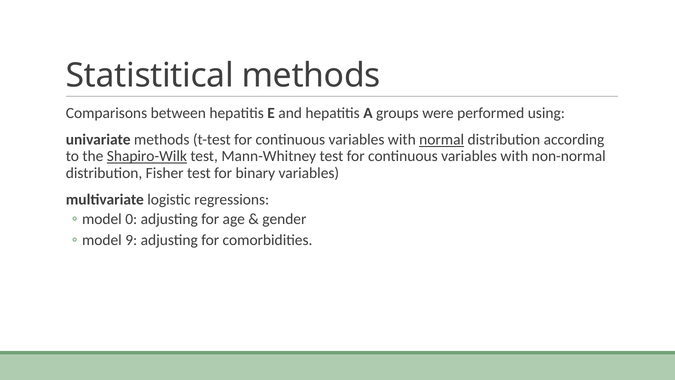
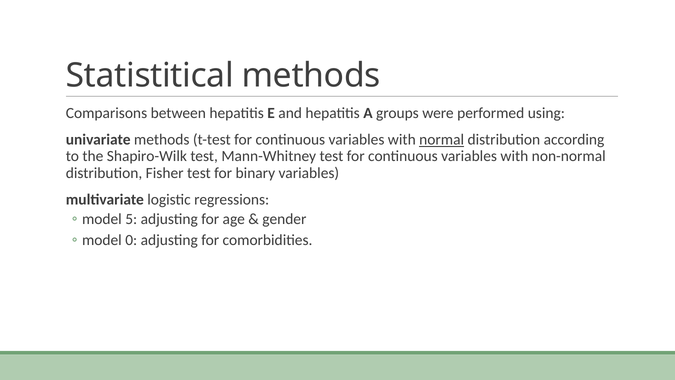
Shapiro-Wilk underline: present -> none (147, 156)
0: 0 -> 5 (131, 219)
9: 9 -> 0 (131, 240)
